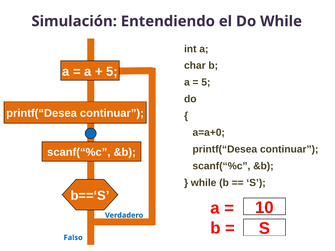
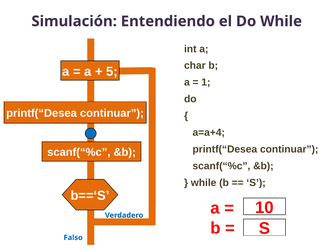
5: 5 -> 1 (206, 82)
a=a+0: a=a+0 -> a=a+4 (209, 133)
